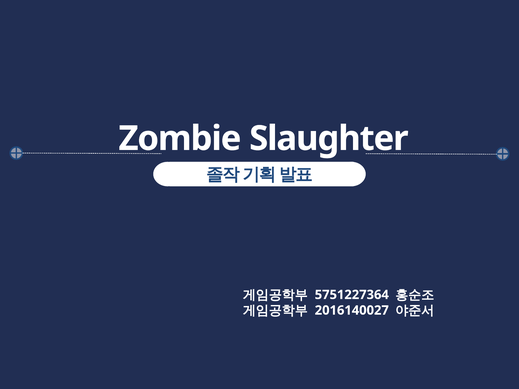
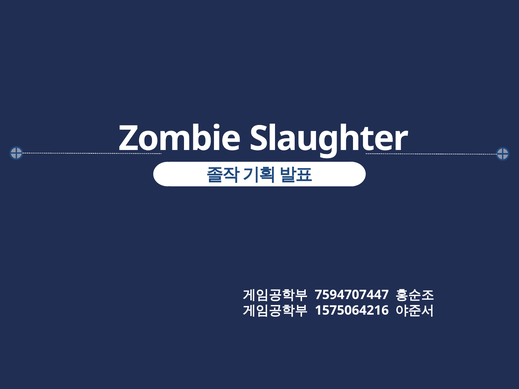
5751227364: 5751227364 -> 7594707447 (352, 295)
2016140027: 2016140027 -> 1575064216 (352, 311)
